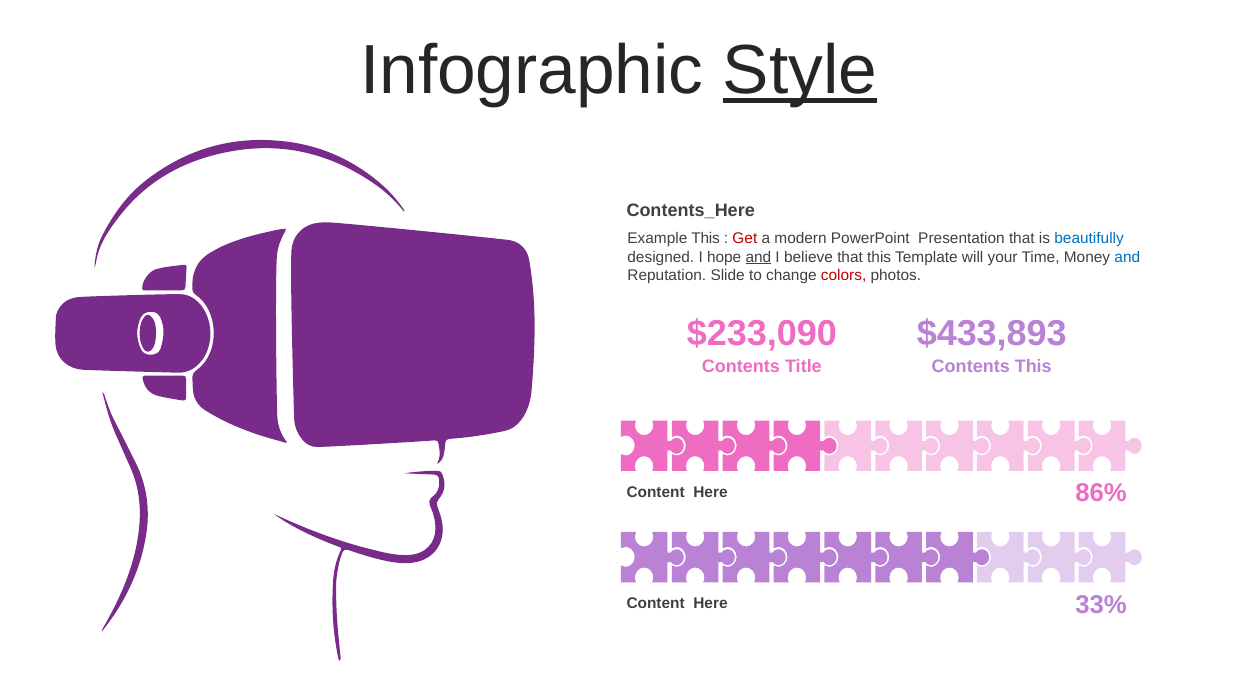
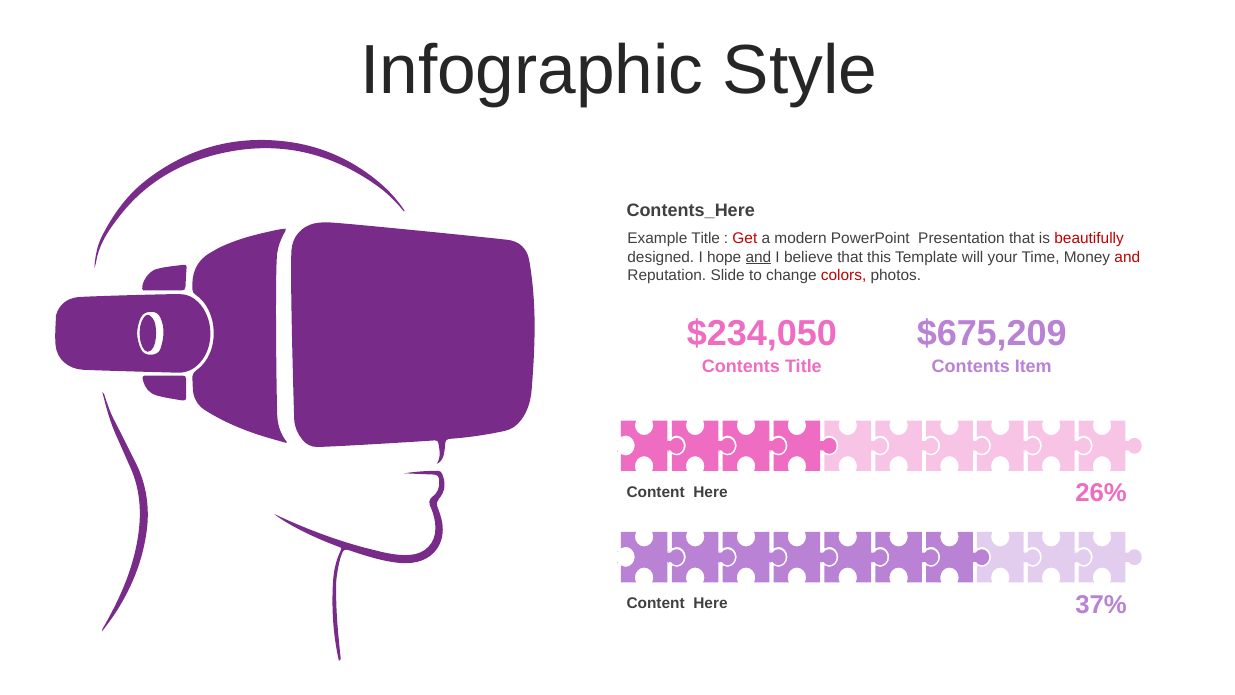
Style underline: present -> none (800, 71)
Example This: This -> Title (706, 238)
beautifully colour: blue -> red (1089, 238)
and colour: blue -> red (1127, 257)
$233,090: $233,090 -> $234,050 (762, 333)
$433,893: $433,893 -> $675,209 (992, 333)
Contents This: This -> Item (1033, 367)
86%: 86% -> 26% (1101, 493)
33%: 33% -> 37% (1101, 604)
